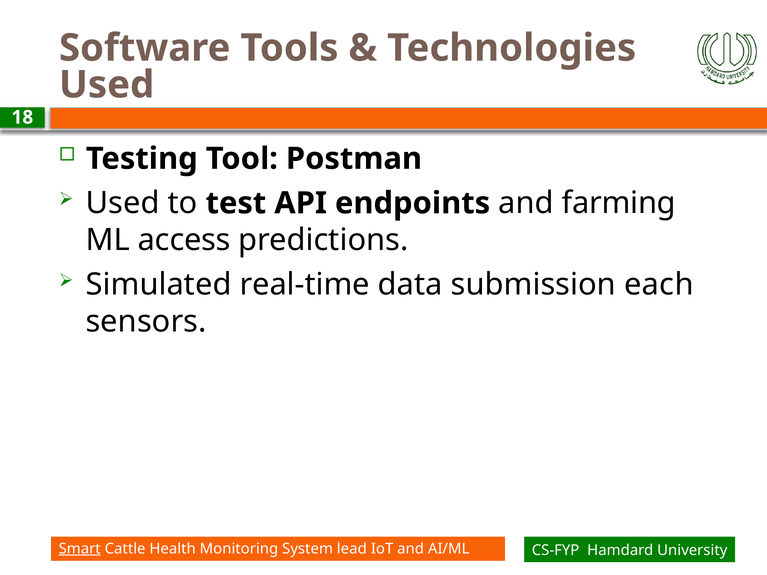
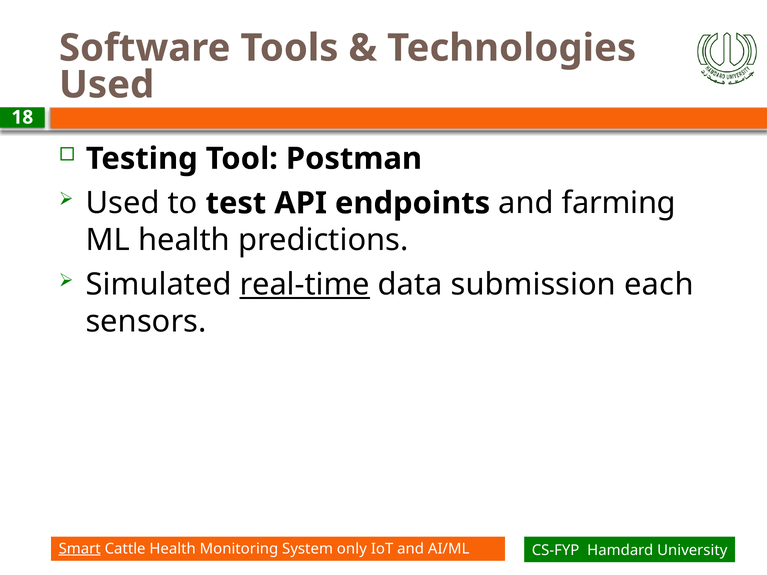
ML access: access -> health (184, 240)
real-time underline: none -> present (305, 285)
lead: lead -> only (352, 549)
